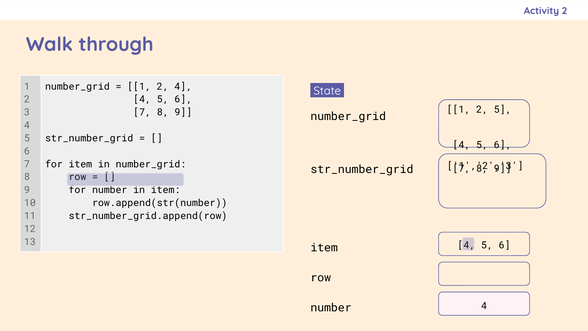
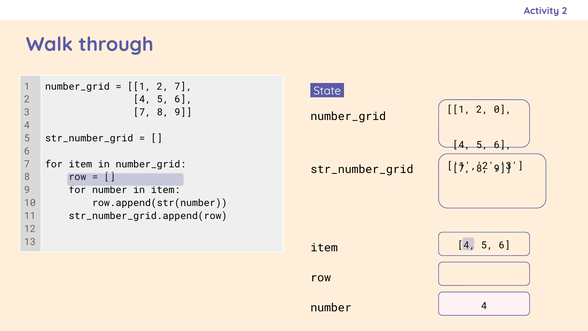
2 4: 4 -> 7 (183, 86)
2 5: 5 -> 0 (503, 110)
